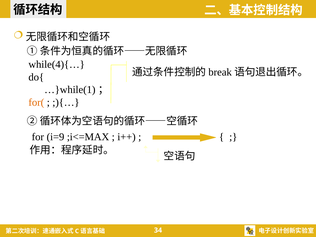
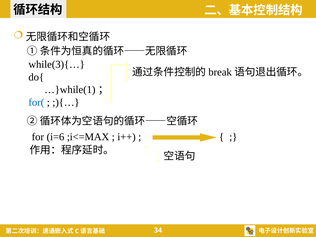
while(4){…: while(4){… -> while(3){… (57, 64)
for( colour: orange -> blue (36, 102)
i=9: i=9 -> i=6 (55, 137)
